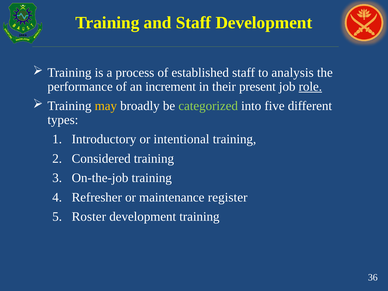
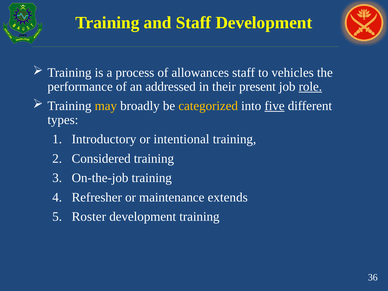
established: established -> allowances (200, 73)
analysis: analysis -> vehicles (293, 73)
increment: increment -> addressed (171, 87)
categorized colour: light green -> yellow (208, 106)
five underline: none -> present (275, 106)
register: register -> extends (228, 197)
